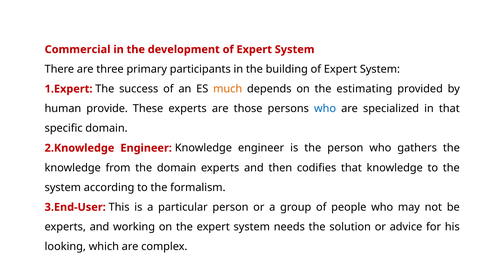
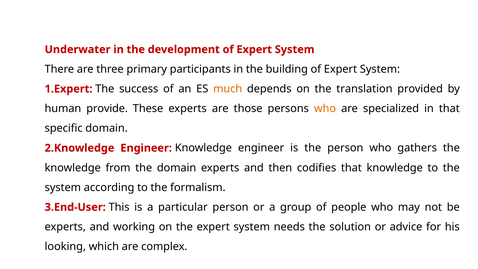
Commercial: Commercial -> Underwater (78, 49)
estimating: estimating -> translation (364, 89)
who colour: blue -> orange (325, 109)
